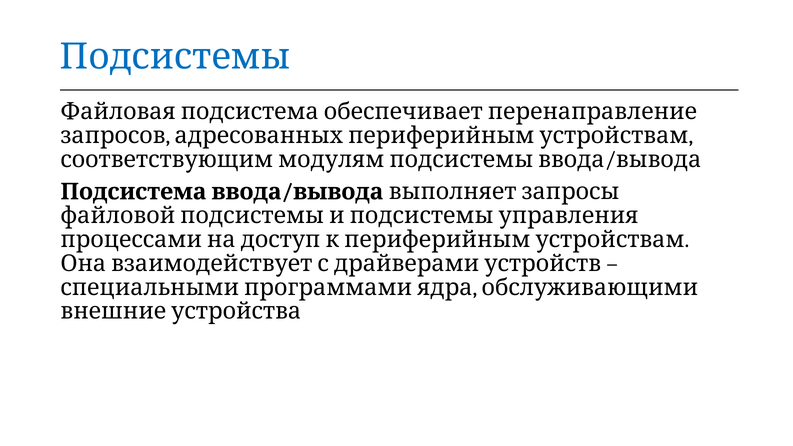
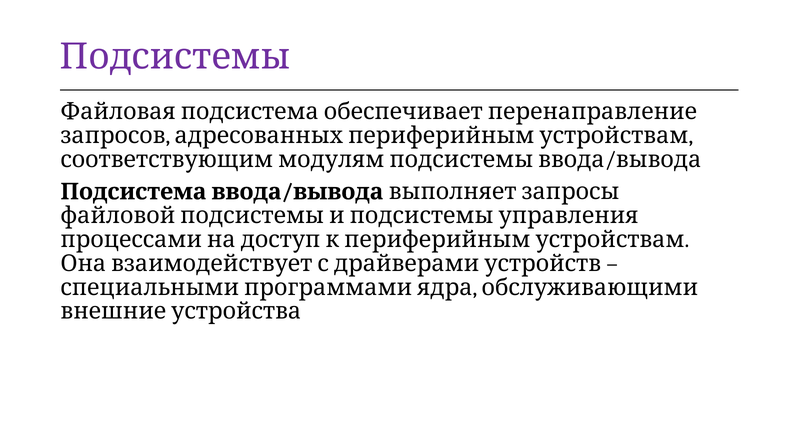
Подсистемы colour: blue -> purple (175, 57)
